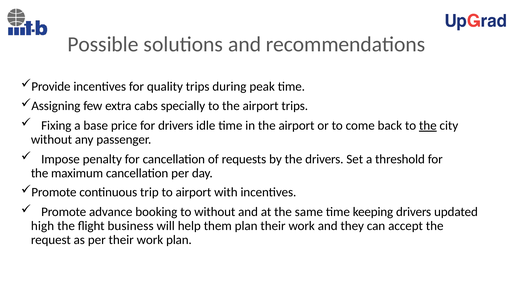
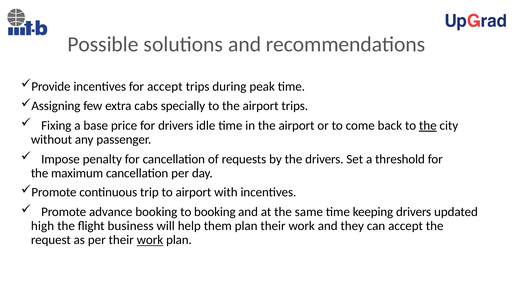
for quality: quality -> accept (165, 87)
to without: without -> booking (215, 212)
work underline: none -> present (150, 240)
